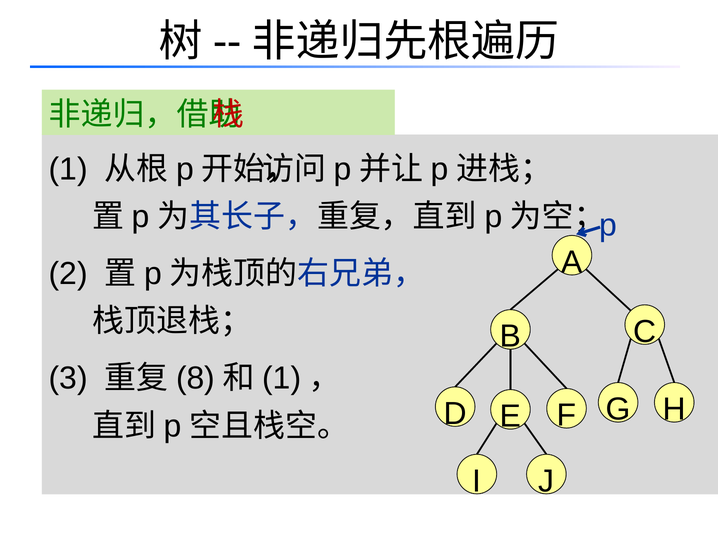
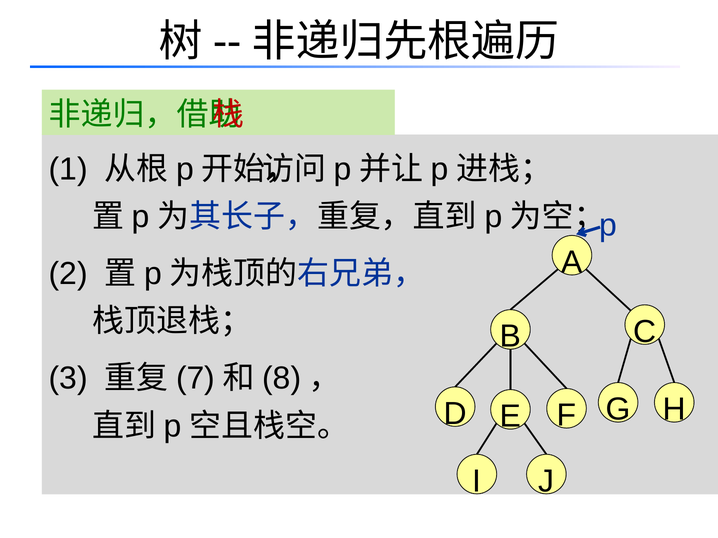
8: 8 -> 7 (196, 379)
1: 1 -> 8 (282, 379)
